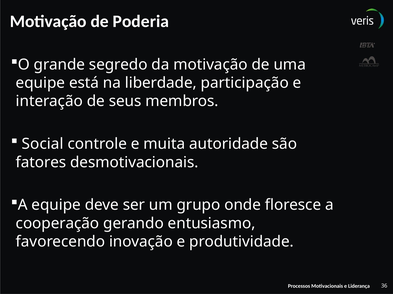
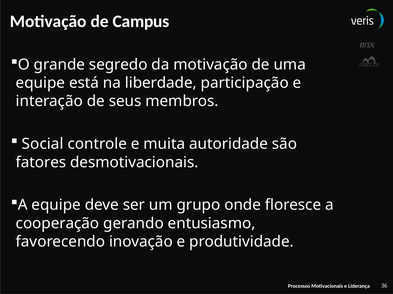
Poderia: Poderia -> Campus (141, 22)
